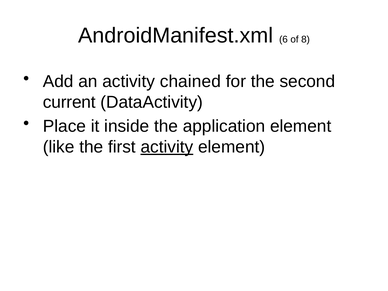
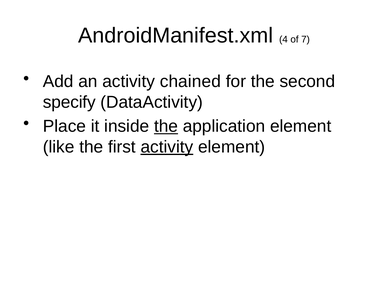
6: 6 -> 4 (283, 39)
8: 8 -> 7 (306, 39)
current: current -> specify (69, 102)
the underline: none -> present (166, 126)
